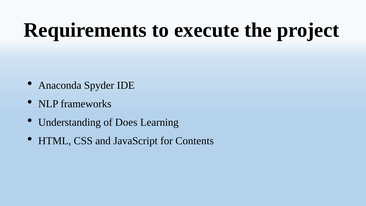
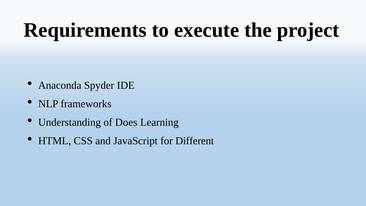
Contents: Contents -> Different (195, 141)
